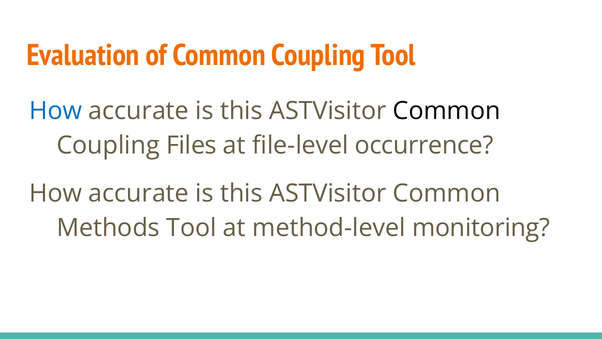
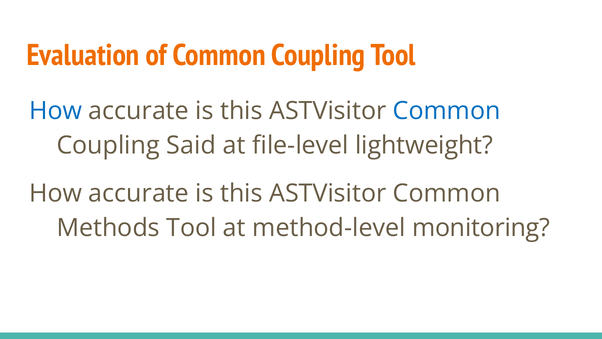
Common colour: black -> blue (447, 111)
Files: Files -> Said (191, 145)
occurrence: occurrence -> lightweight (424, 145)
